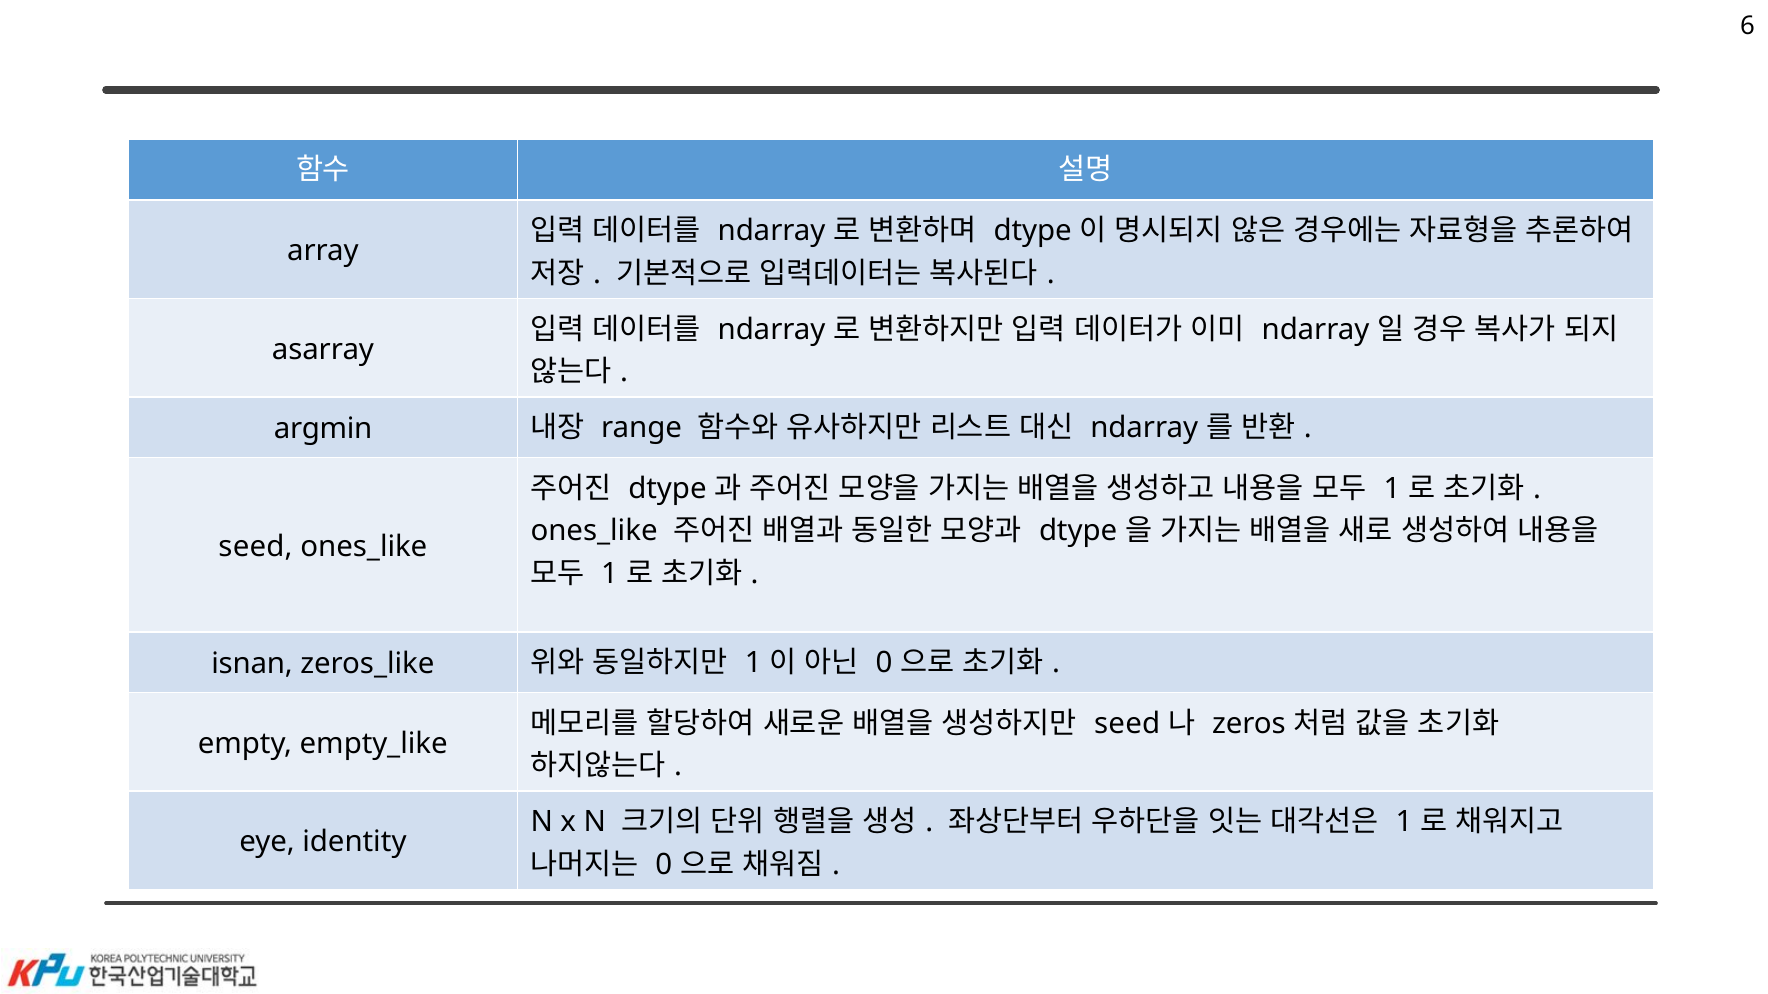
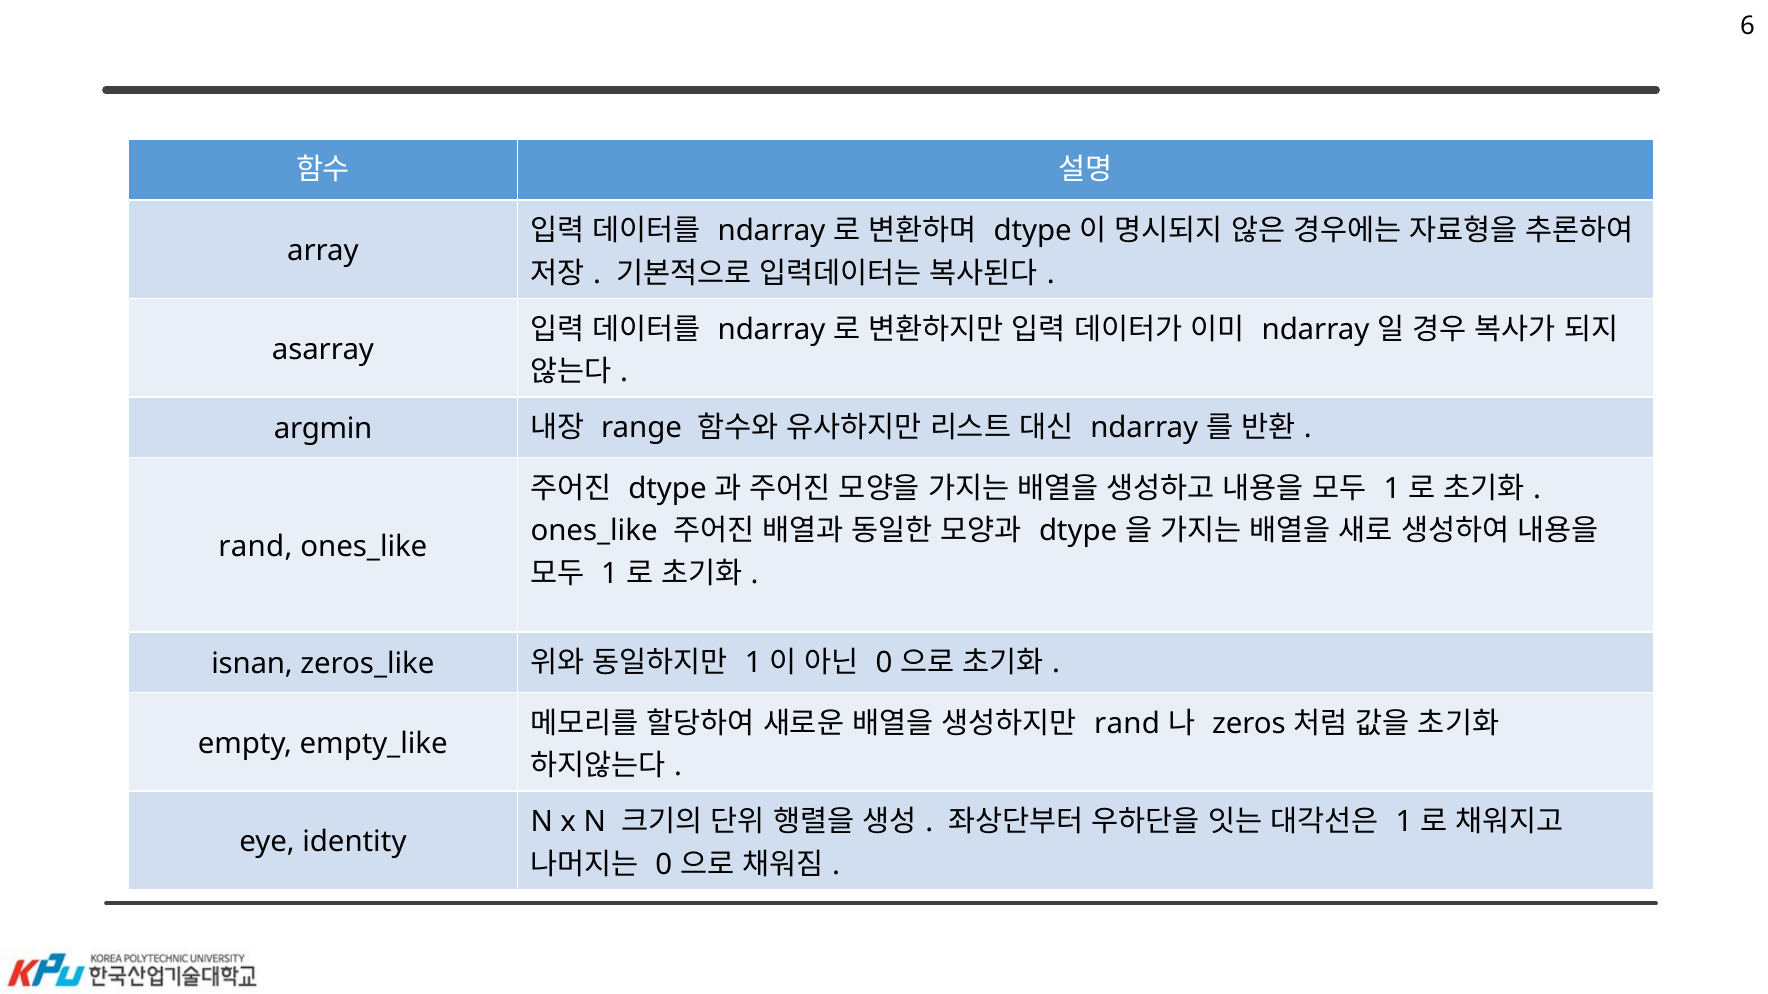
seed: seed -> rand (255, 547)
seed: seed -> rand (1127, 724)
